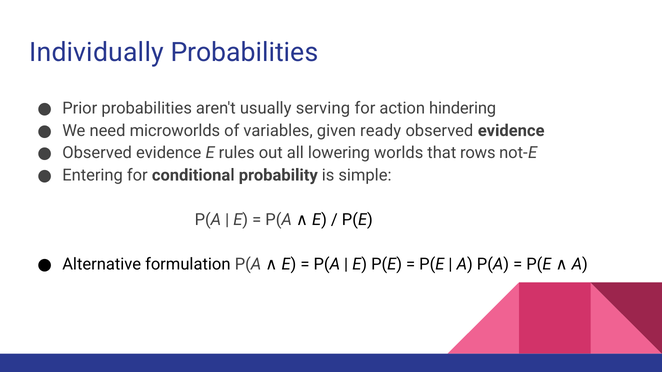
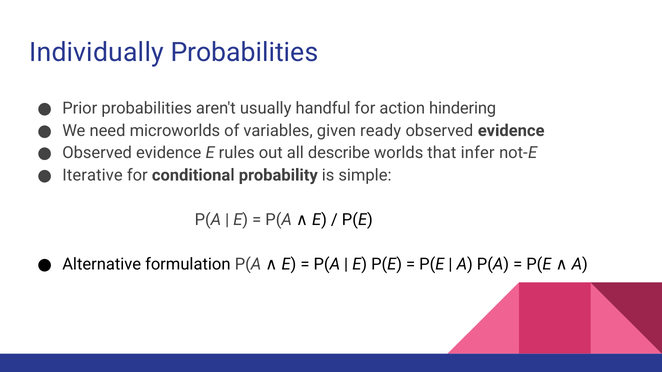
serving: serving -> handful (323, 108)
lowering: lowering -> describe (339, 153)
rows: rows -> infer (478, 153)
Entering: Entering -> Iterative (93, 175)
